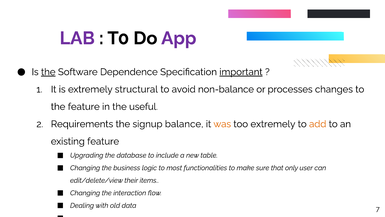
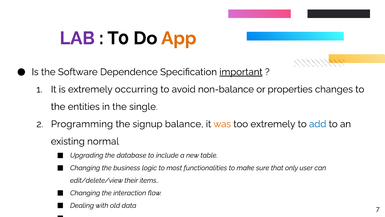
App colour: purple -> orange (179, 38)
the underline: present -> none (48, 72)
structural: structural -> occurring (136, 89)
processes: processes -> properties (290, 89)
the feature: feature -> entities (84, 106)
useful: useful -> single (143, 106)
Requirements: Requirements -> Programming (82, 124)
add colour: orange -> blue (318, 124)
existing feature: feature -> normal (103, 141)
